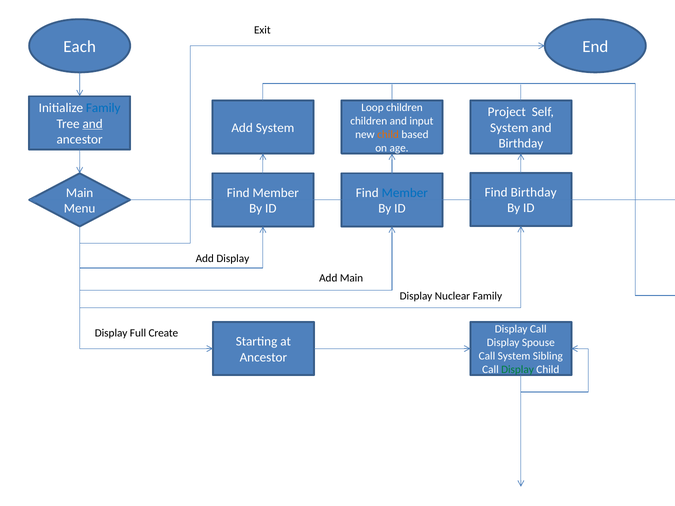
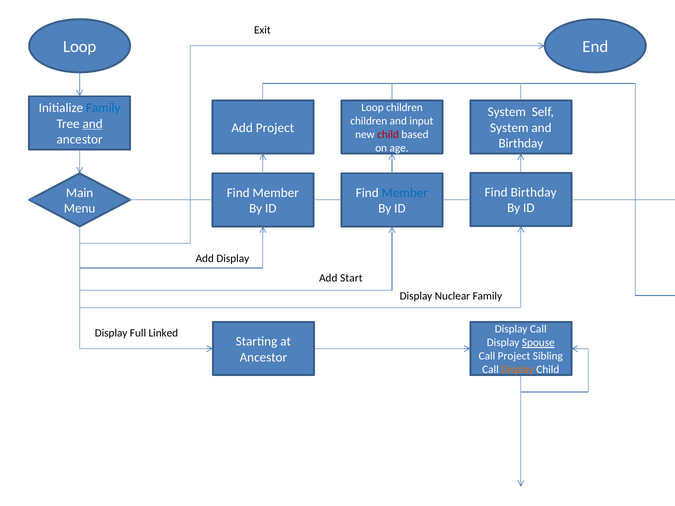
Each: Each -> Loop (80, 47)
Project: Project -> System (507, 112)
Add System: System -> Project (275, 128)
child colour: orange -> red (388, 135)
Add Main: Main -> Start (351, 278)
Create: Create -> Linked (163, 333)
Spouse underline: none -> present (538, 343)
Call System: System -> Project (514, 356)
Display colour: green -> orange (518, 370)
